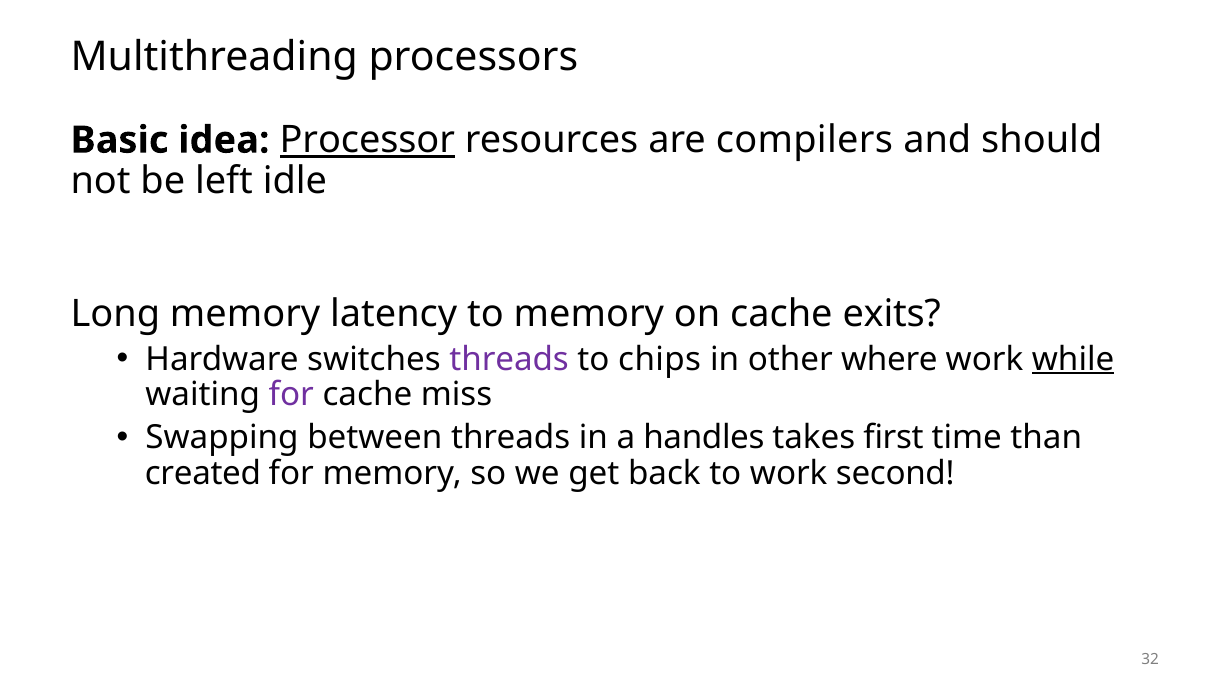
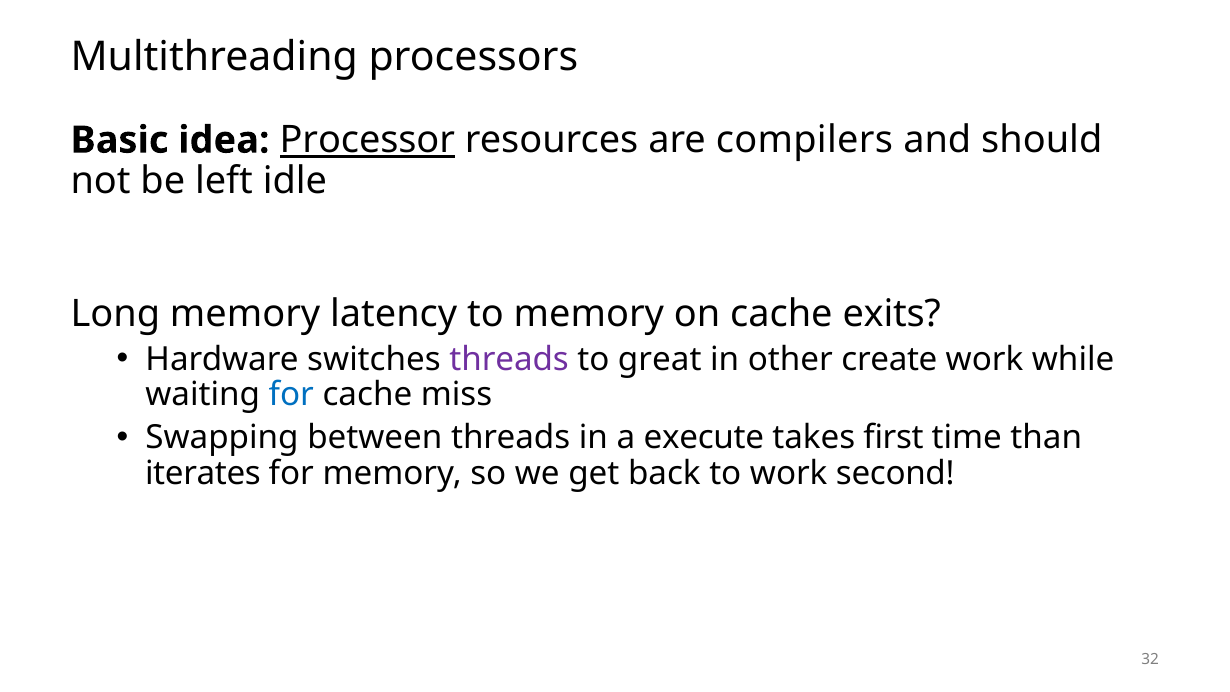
chips: chips -> great (660, 359)
where: where -> create (889, 359)
while underline: present -> none (1073, 359)
for colour: purple -> blue (291, 395)
handles: handles -> execute (704, 437)
created: created -> iterates (203, 473)
